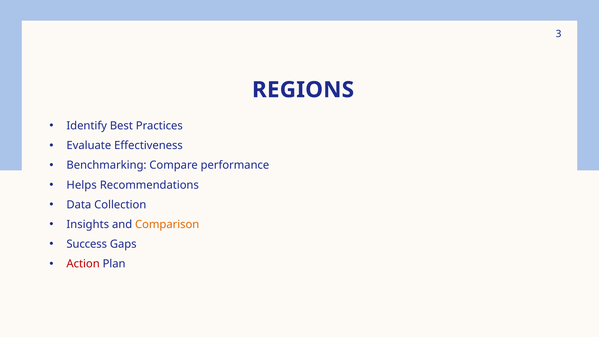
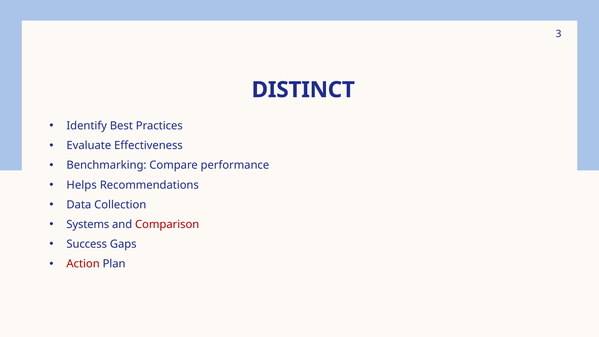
REGIONS: REGIONS -> DISTINCT (303, 90)
Insights: Insights -> Systems (88, 224)
Comparison colour: orange -> red (167, 224)
